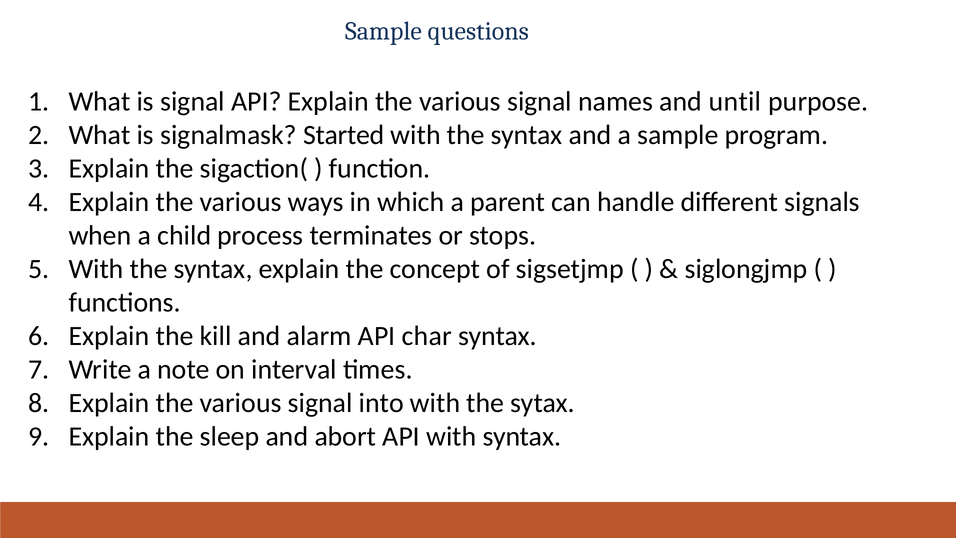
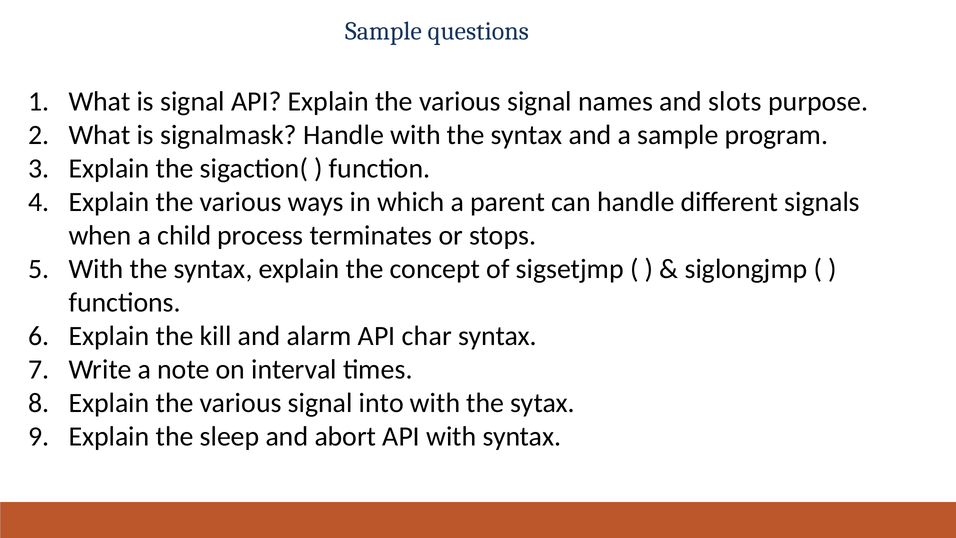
until: until -> slots (735, 102)
signalmask Started: Started -> Handle (344, 135)
